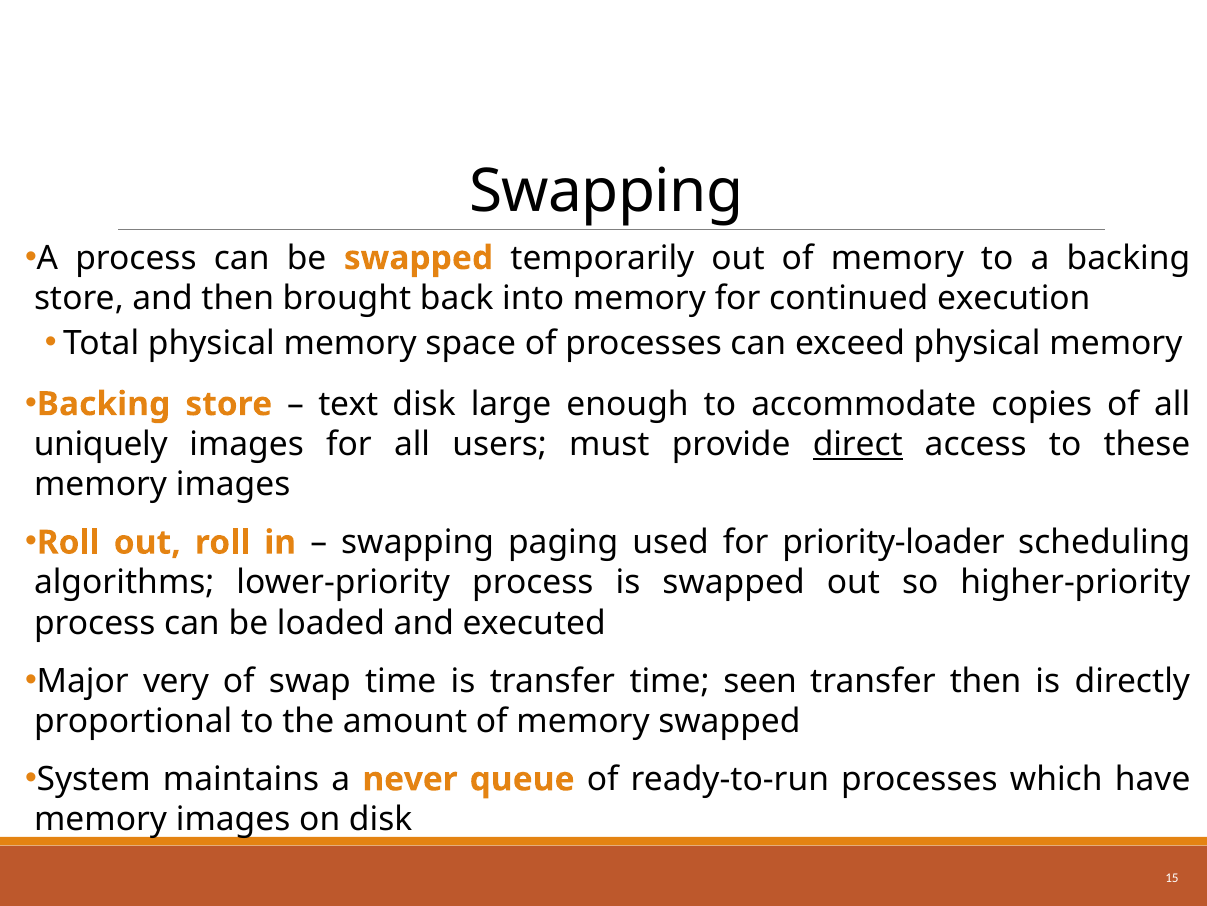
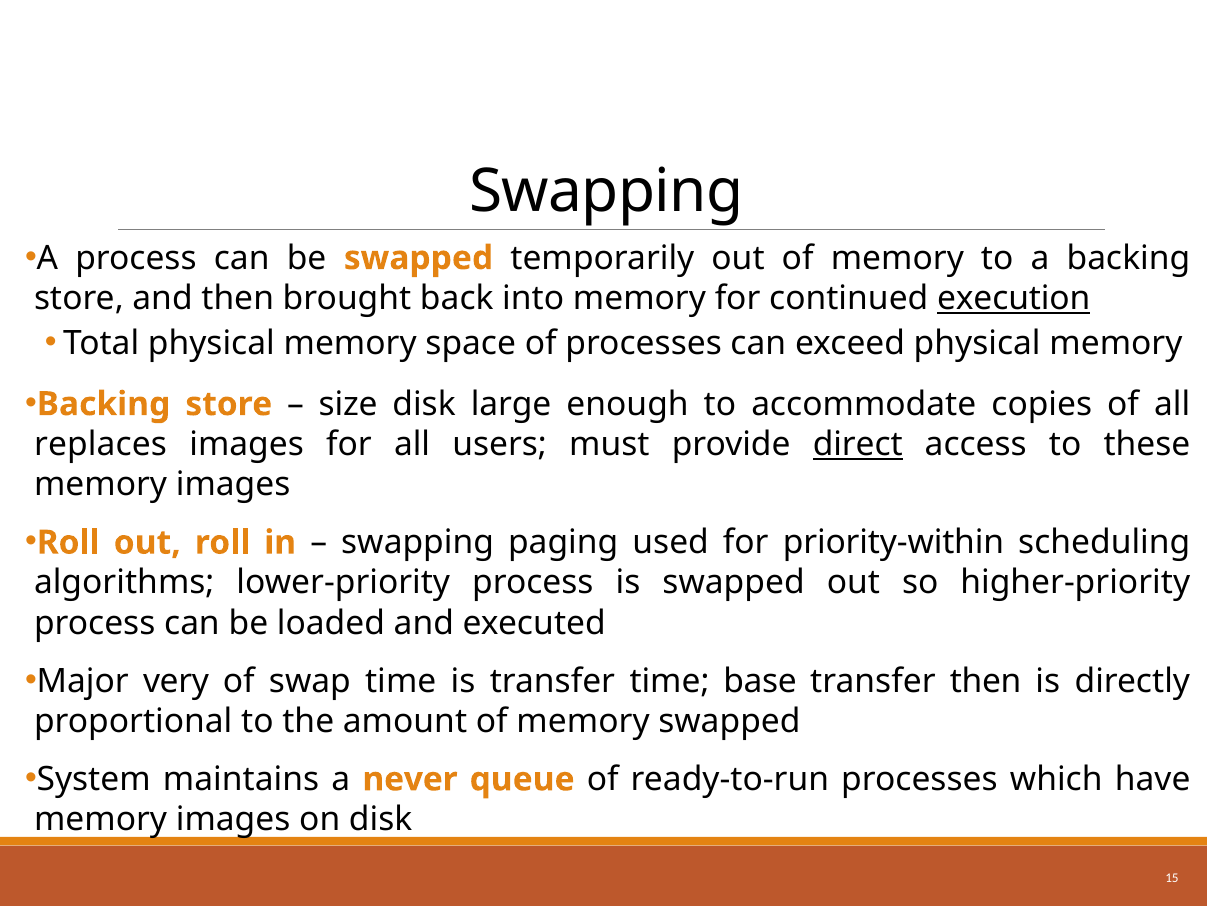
execution underline: none -> present (1014, 298)
text: text -> size (348, 404)
uniquely: uniquely -> replaces (101, 444)
priority-loader: priority-loader -> priority-within (893, 542)
seen: seen -> base (760, 681)
